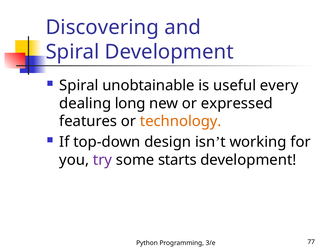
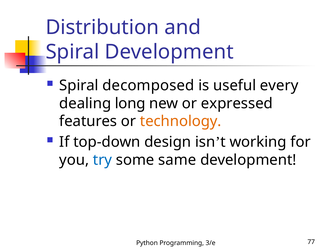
Discovering: Discovering -> Distribution (102, 27)
unobtainable: unobtainable -> decomposed (148, 86)
try colour: purple -> blue (102, 160)
starts: starts -> same (177, 160)
